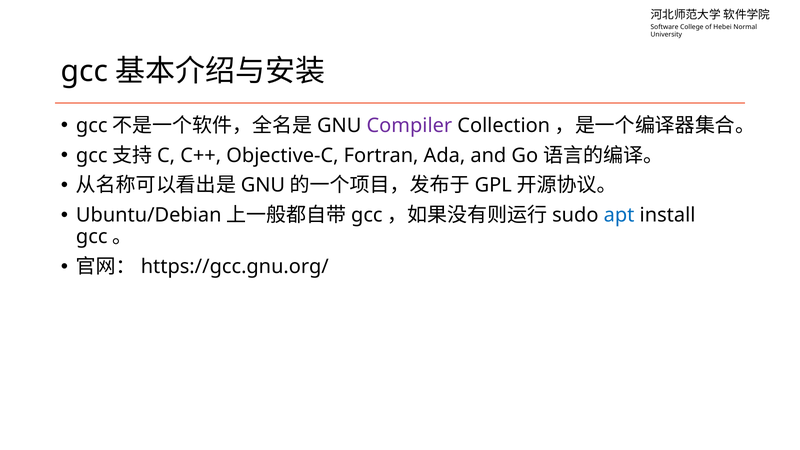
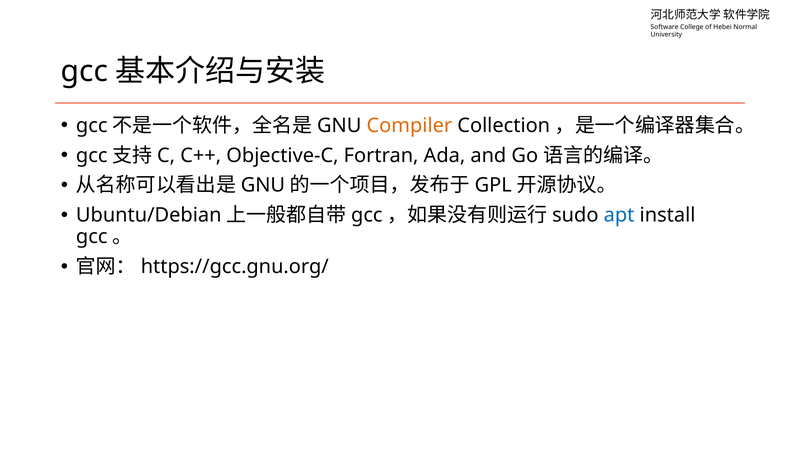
Compiler colour: purple -> orange (409, 126)
